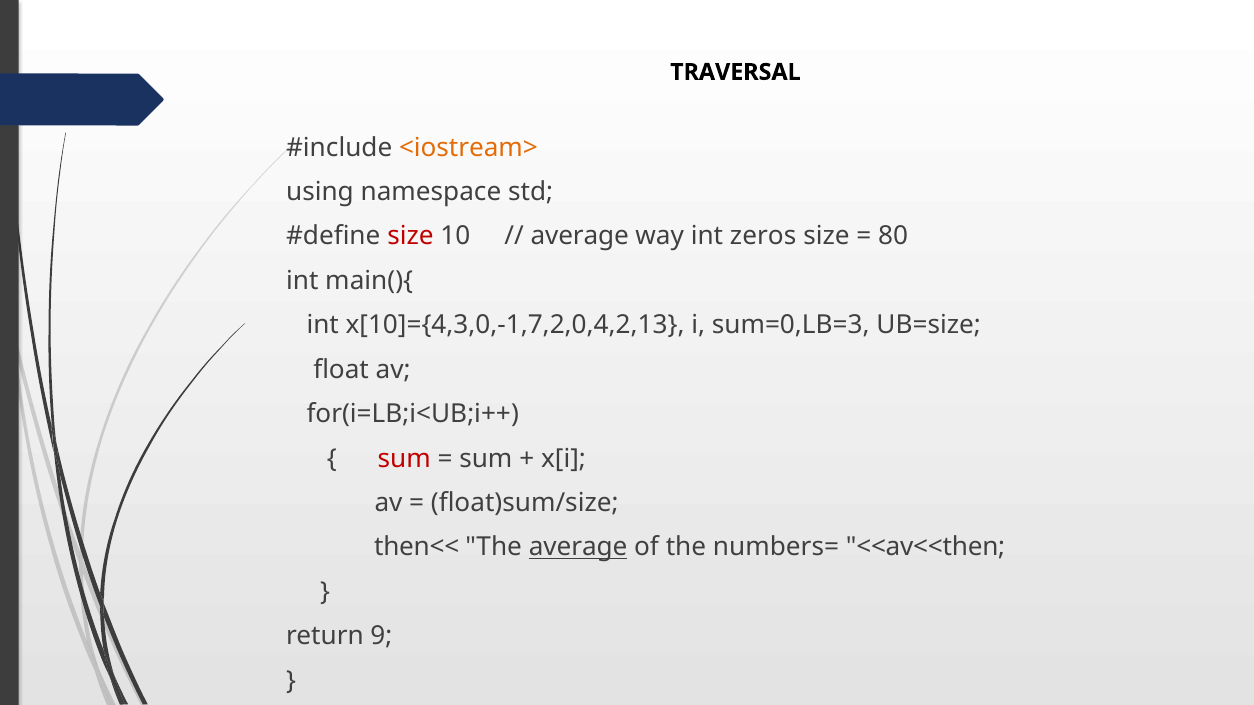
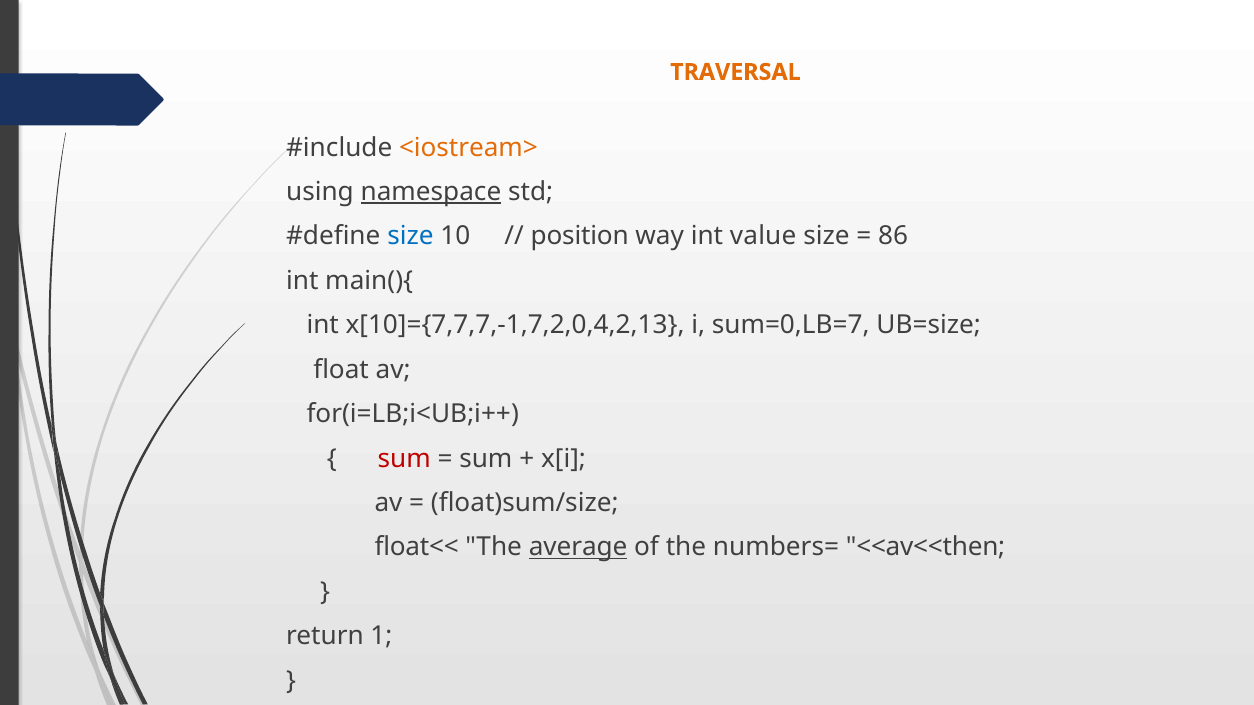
TRAVERSAL colour: black -> orange (735, 72)
namespace underline: none -> present (431, 192)
size colour: red -> blue (410, 236)
average: average -> position (580, 236)
zeros: zeros -> value (763, 236)
80: 80 -> 86 (893, 236)
x[10]={4,3,0,-1,7,2,0,4,2,13: x[10]={4,3,0,-1,7,2,0,4,2,13 -> x[10]={7,7,7,-1,7,2,0,4,2,13 (515, 325)
sum=0,LB=3: sum=0,LB=3 -> sum=0,LB=7 (791, 325)
then<<: then<< -> float<< (417, 548)
9: 9 -> 1 (381, 636)
